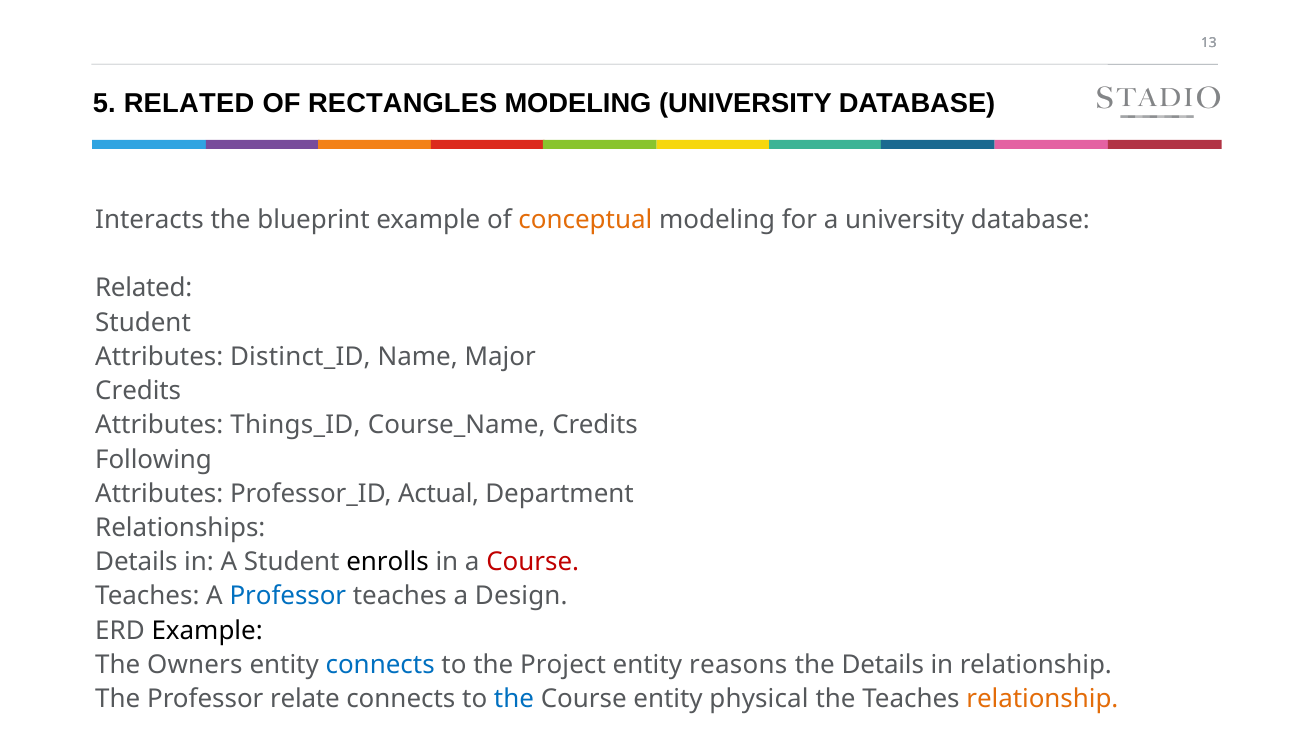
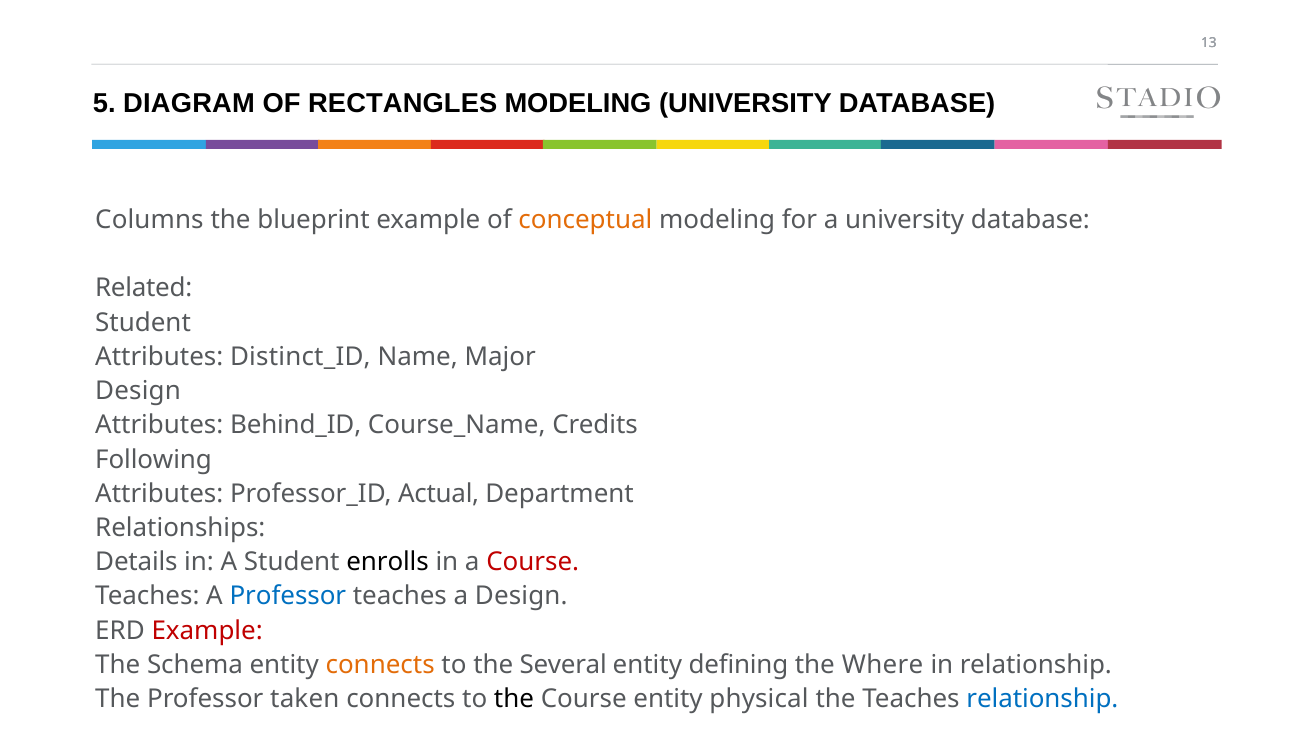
5 RELATED: RELATED -> DIAGRAM (189, 103)
Interacts: Interacts -> Columns (149, 220)
Credits: Credits -> Design (138, 391)
Things_ID: Things_ID -> Behind_ID (296, 426)
Example colour: black -> red (207, 631)
Owners: Owners -> Schema (195, 665)
connects colour: blue -> orange (380, 665)
Project: Project -> Several (563, 665)
reasons: reasons -> defining (739, 665)
the Details: Details -> Where (883, 665)
relate: relate -> taken (305, 699)
the colour: blue -> black (514, 699)
relationship colour: orange -> blue (1042, 699)
